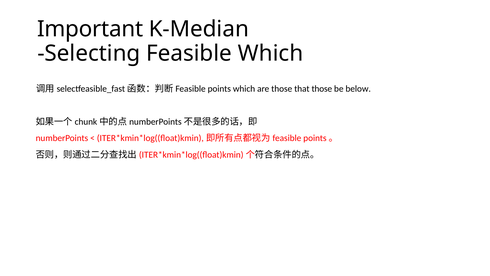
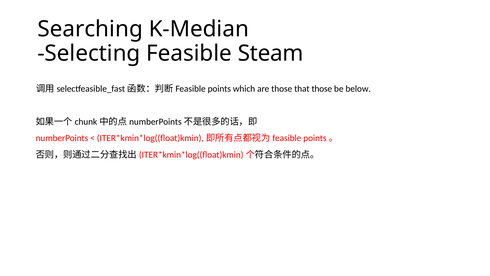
Important: Important -> Searching (90, 29)
Feasible Which: Which -> Steam (271, 53)
